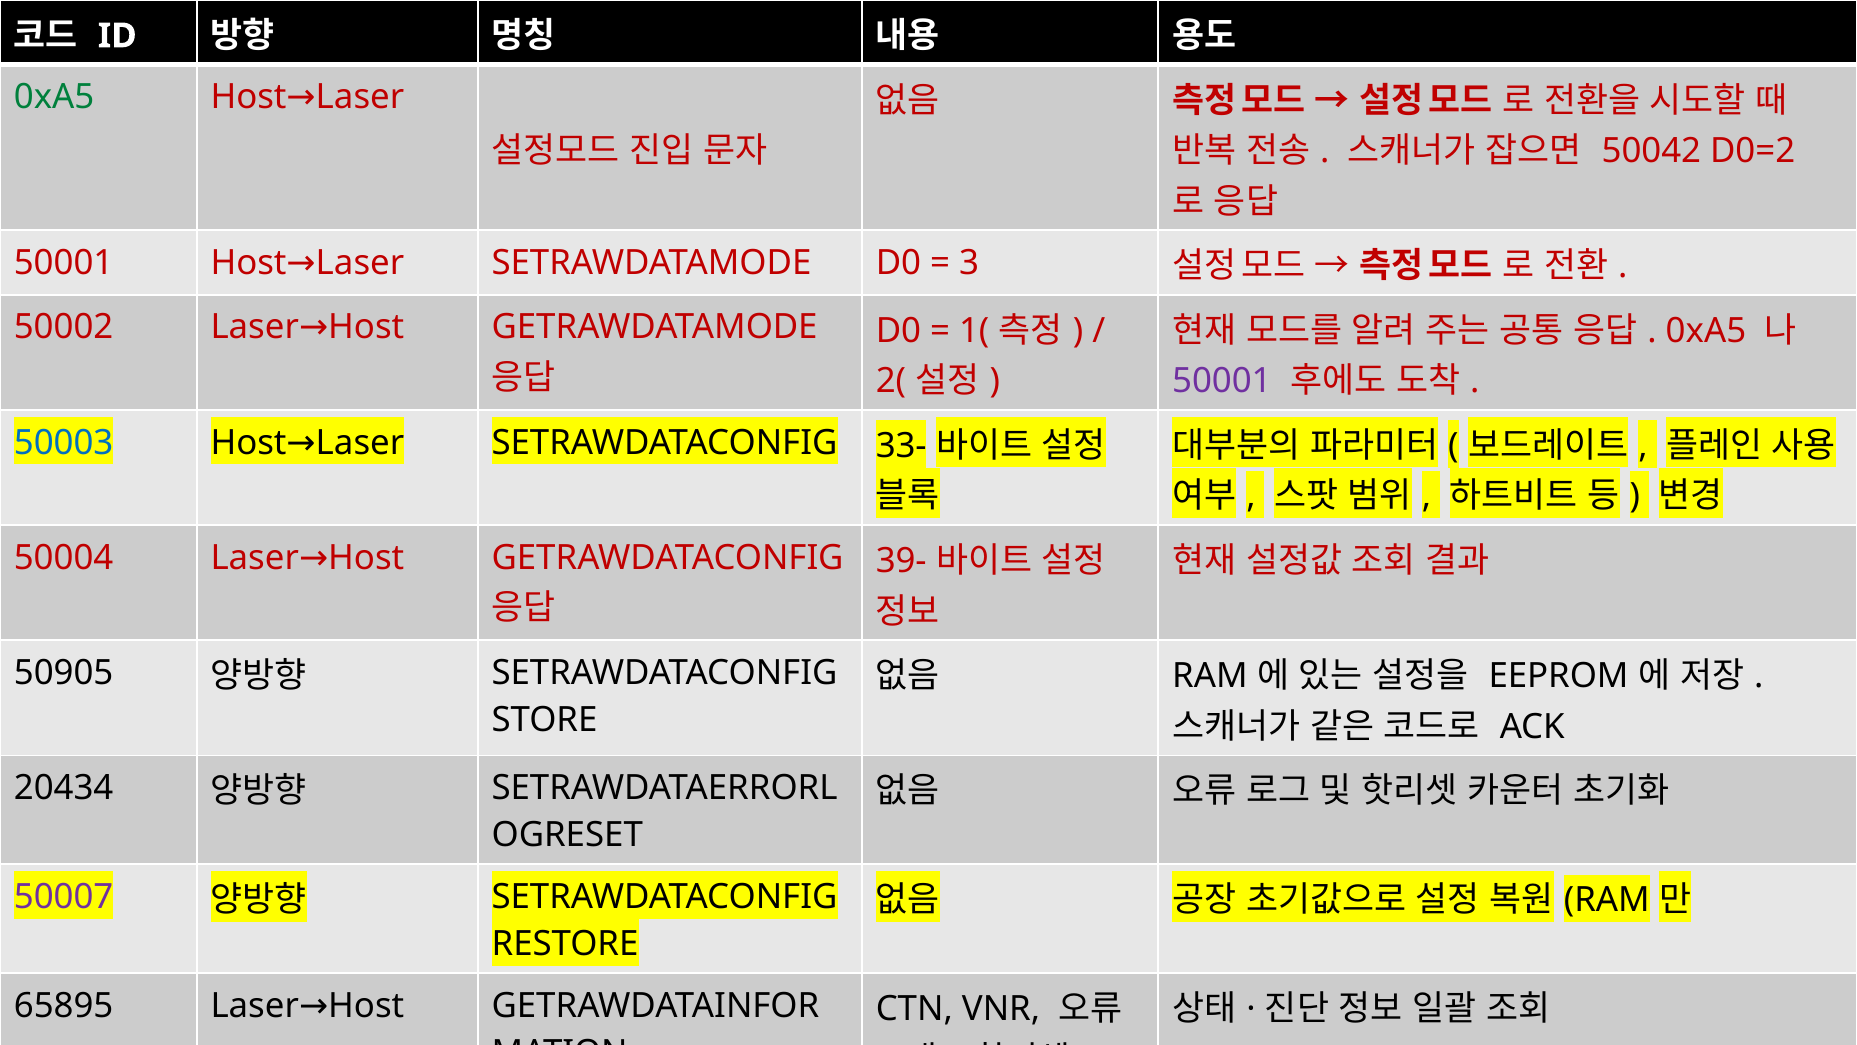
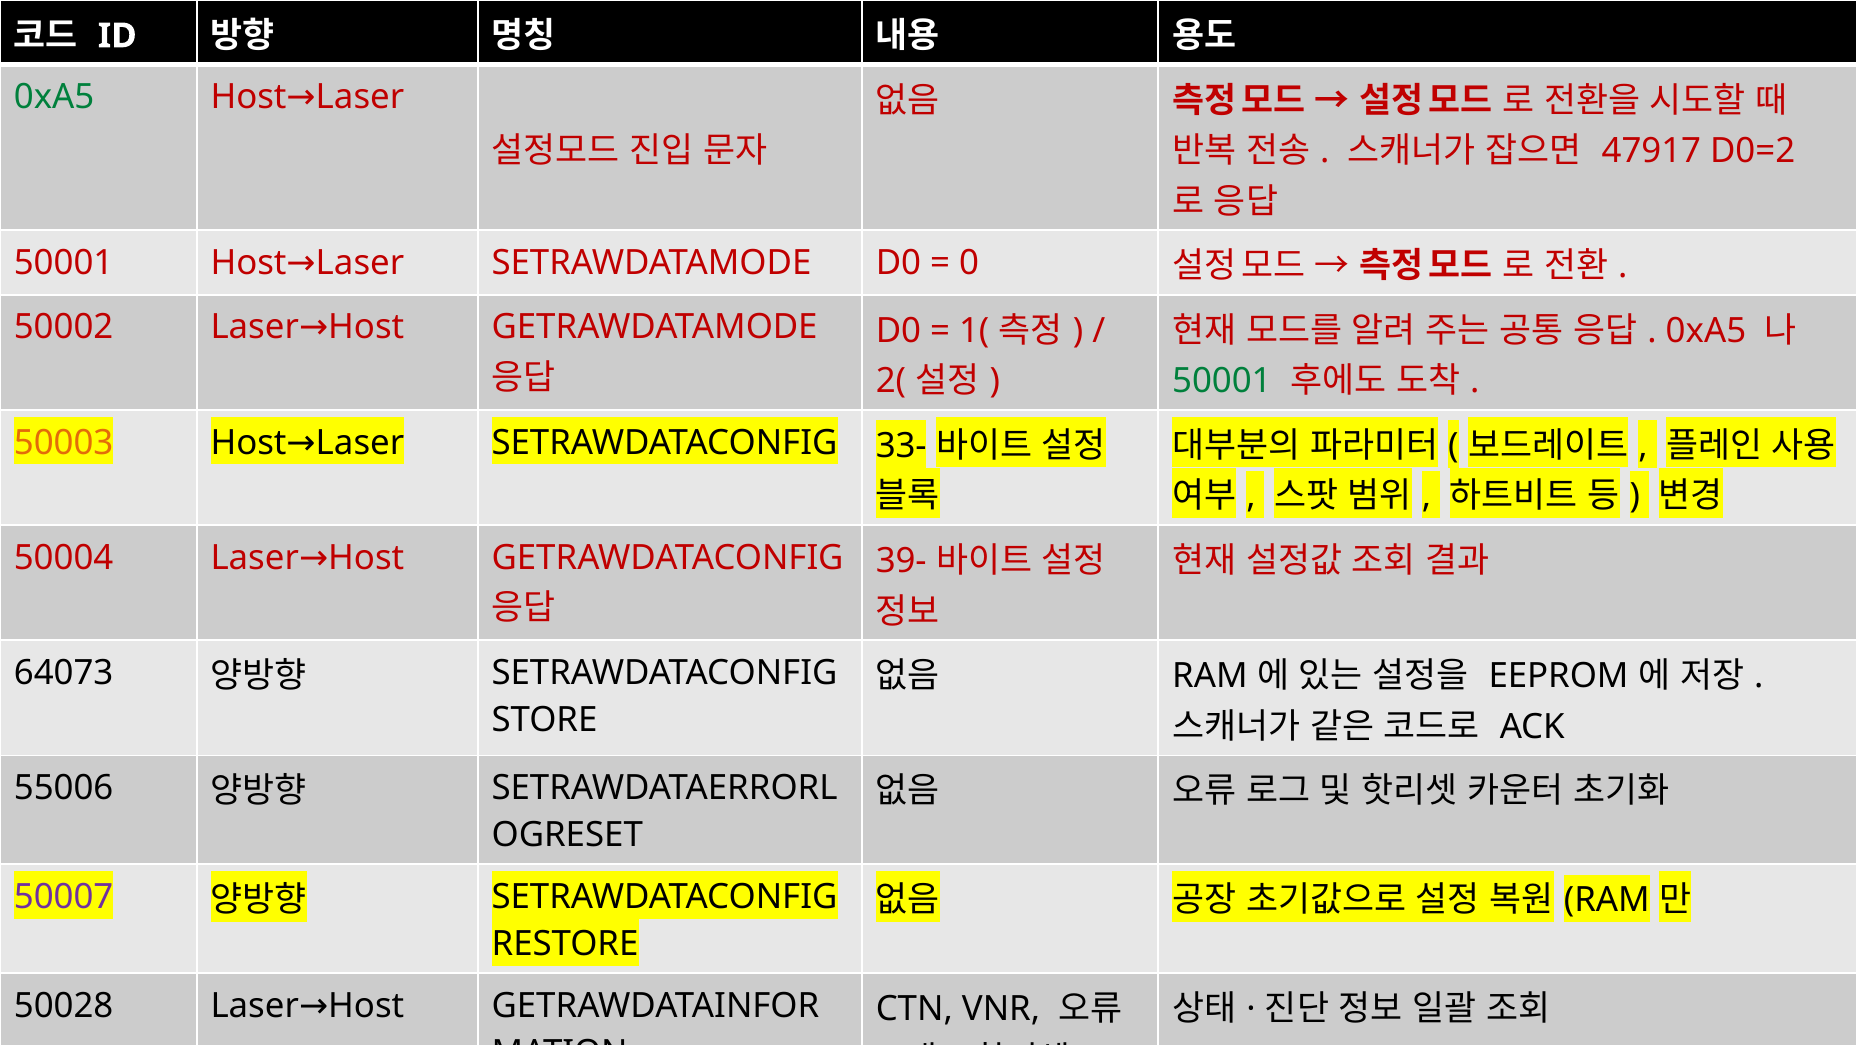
50042: 50042 -> 47917 (1651, 151)
3: 3 -> 0 (969, 263)
50001 colour: purple -> green (1222, 381)
50003 colour: blue -> orange (64, 442)
50905: 50905 -> 64073 (64, 673)
20434: 20434 -> 55006 (64, 788)
65895: 65895 -> 50028 (64, 1005)
